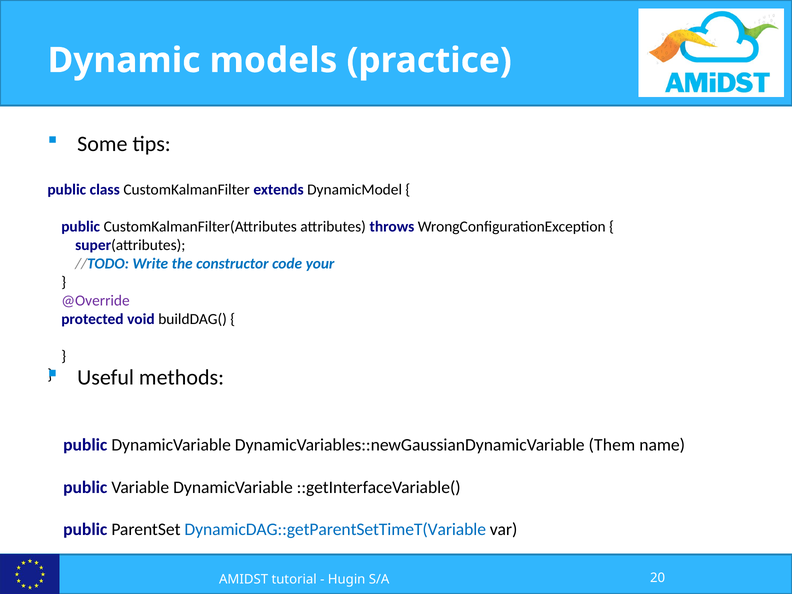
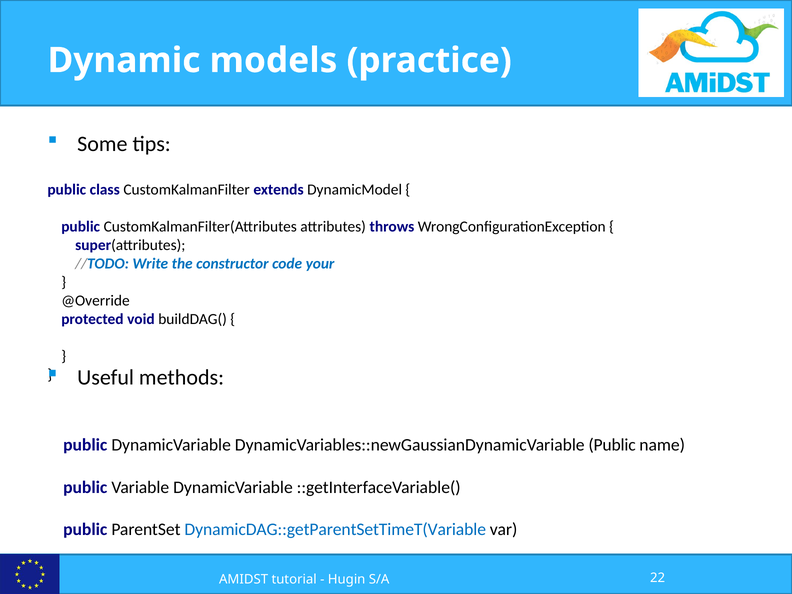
@Override colour: purple -> black (95, 301)
DynamicVariables::newGaussianDynamicVariable Them: Them -> Public (612, 445)
20: 20 -> 22 (658, 578)
